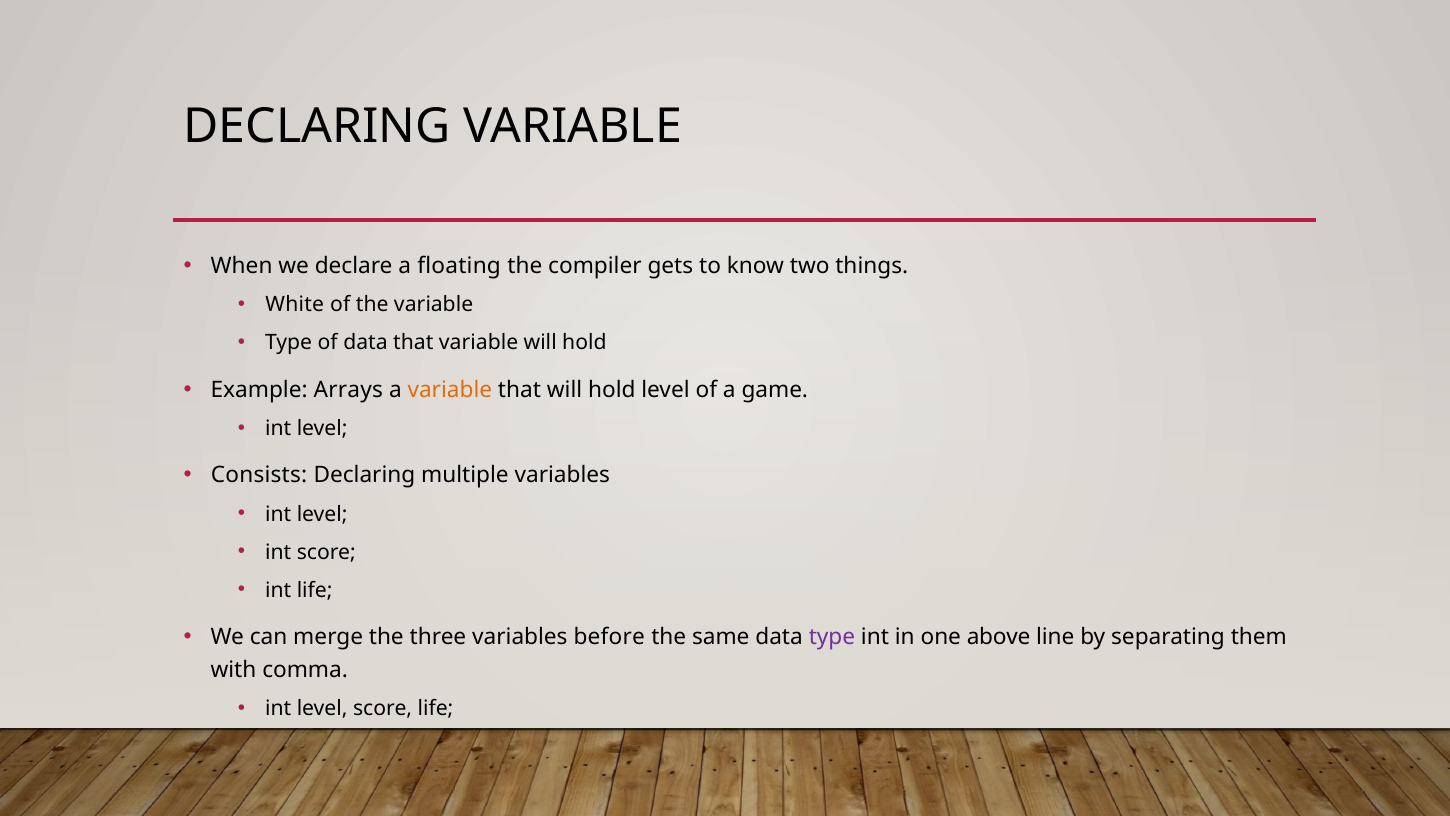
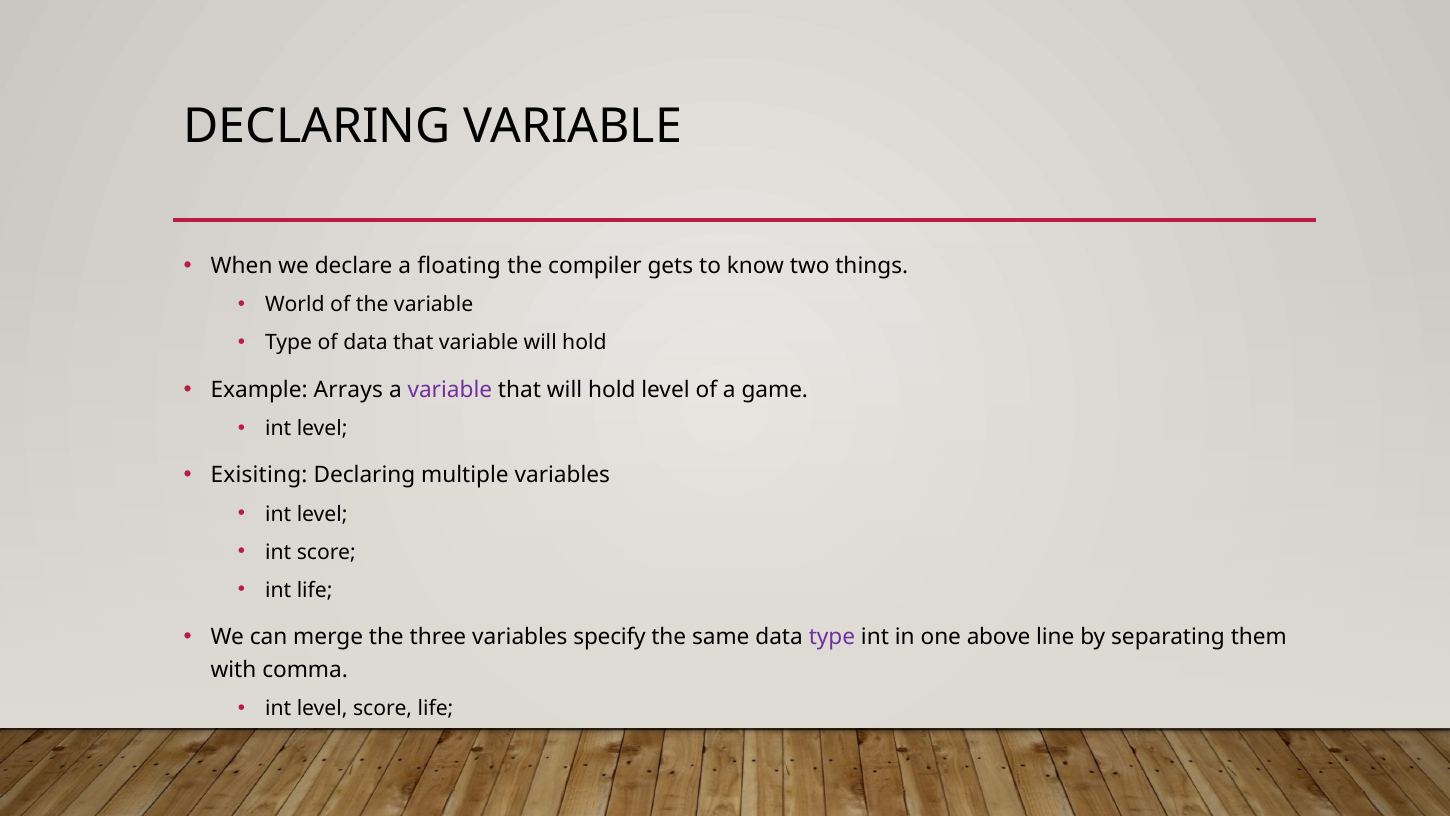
White: White -> World (295, 305)
variable colour: orange -> purple (450, 389)
Consists: Consists -> Exisiting (259, 475)
before: before -> specify (610, 637)
